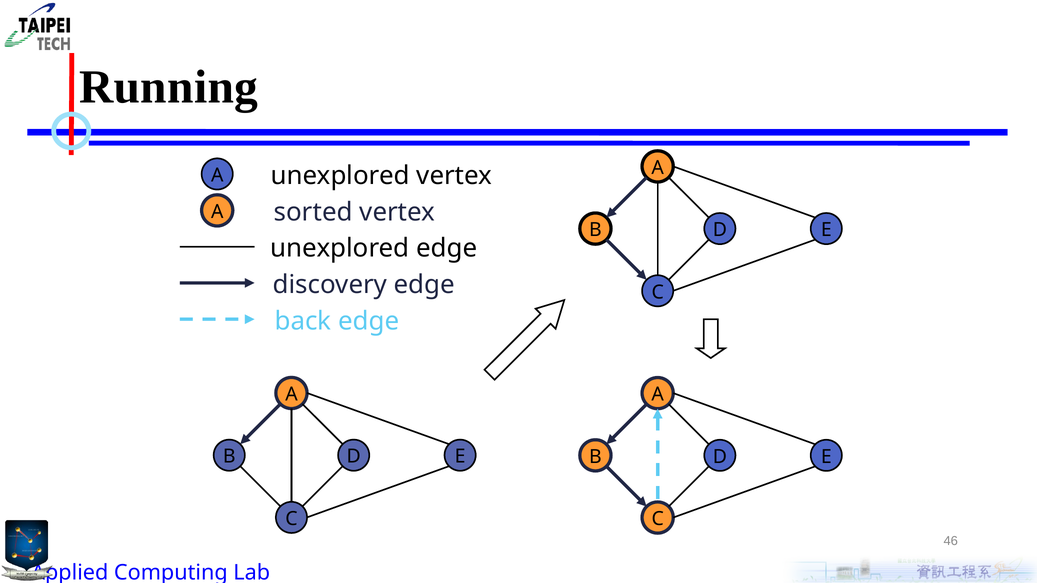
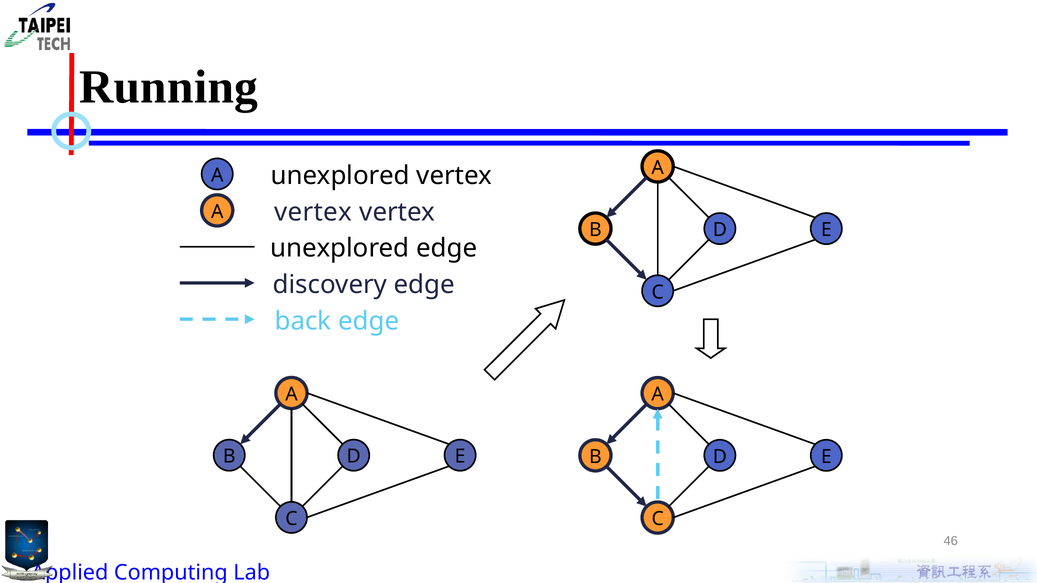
A sorted: sorted -> vertex (313, 212)
